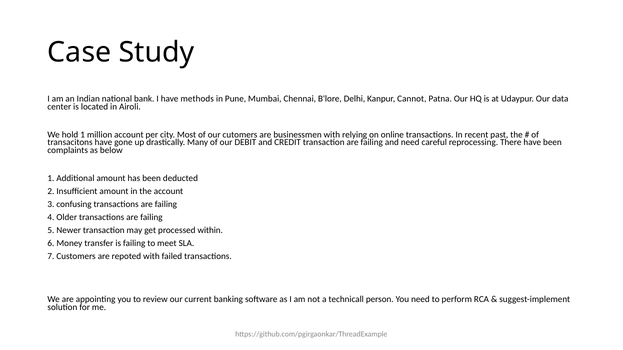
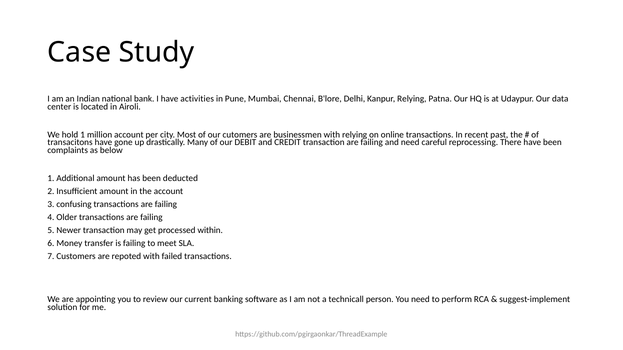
methods: methods -> activities (197, 99)
Kanpur Cannot: Cannot -> Relying (412, 99)
